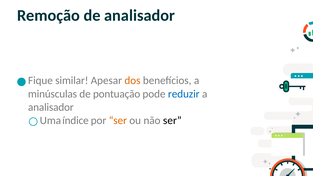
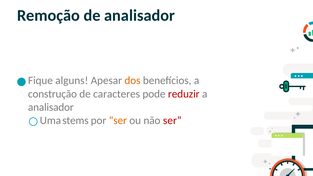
similar: similar -> alguns (72, 81)
minúsculas: minúsculas -> construção (52, 94)
pontuação: pontuação -> caracteres (117, 94)
reduzir colour: blue -> red (184, 94)
índice: índice -> stems (75, 120)
ser colour: black -> red (172, 120)
